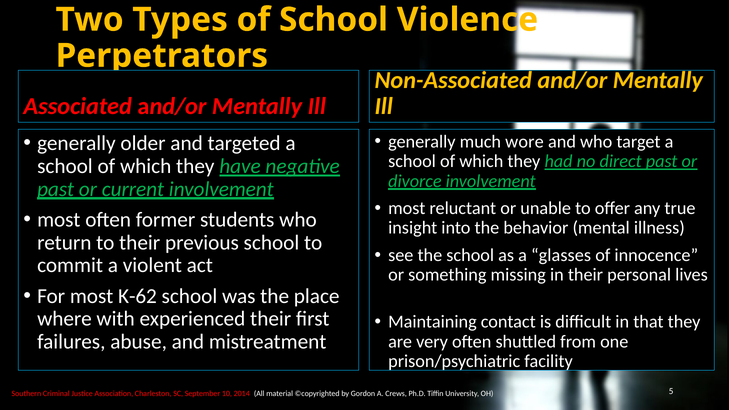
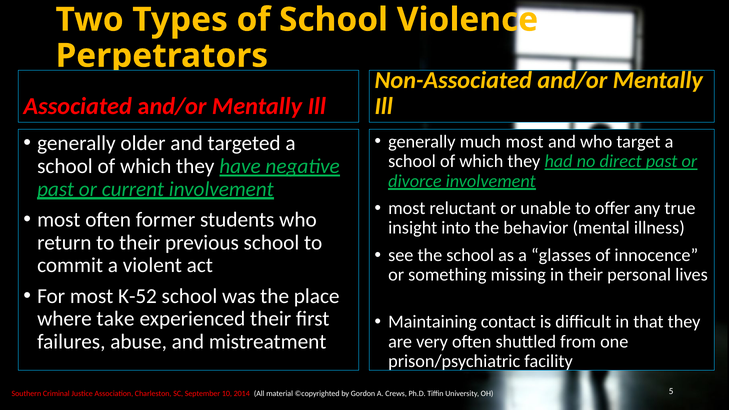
much wore: wore -> most (525, 142)
K-62: K-62 -> K-52 (137, 296)
with: with -> take (116, 319)
